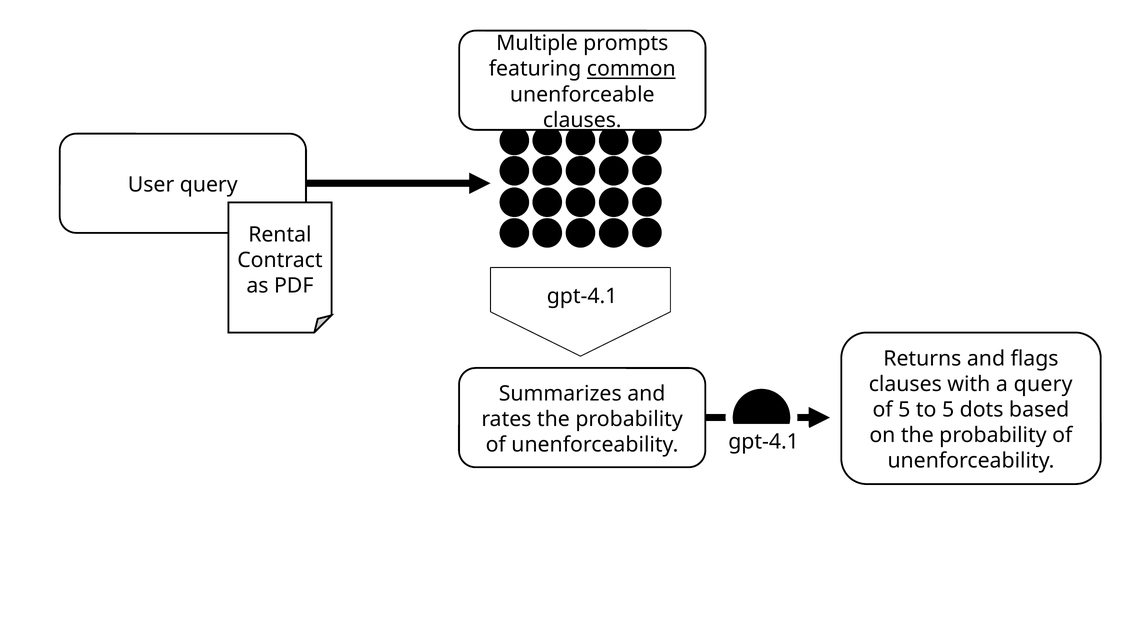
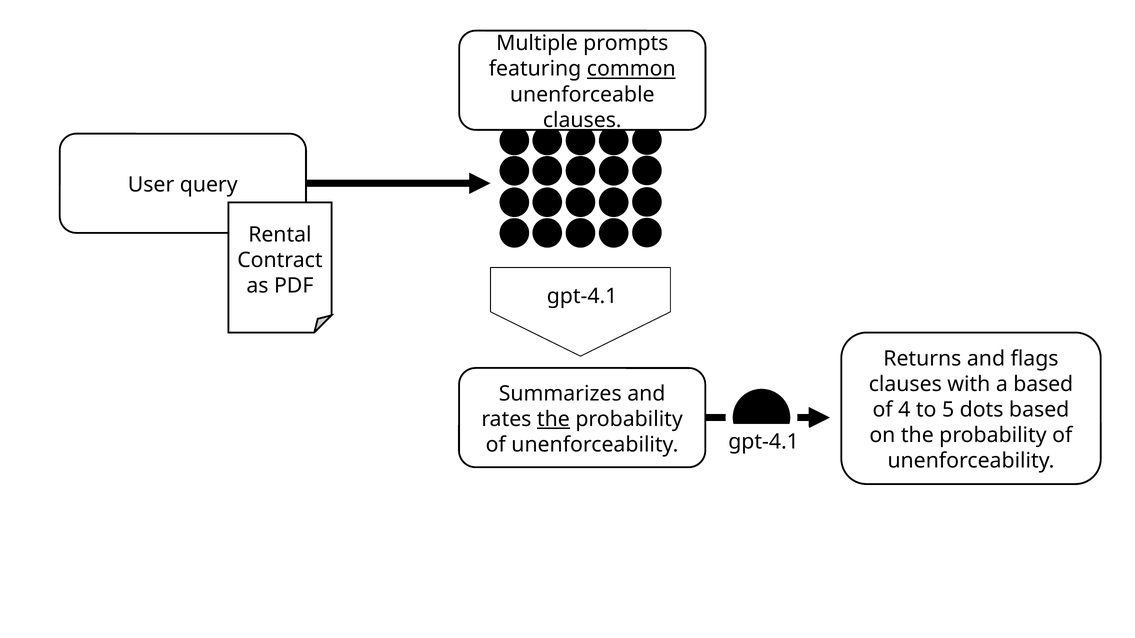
a query: query -> based (1043, 385)
of 5: 5 -> 4 (904, 410)
the underline: none -> present (553, 419)
